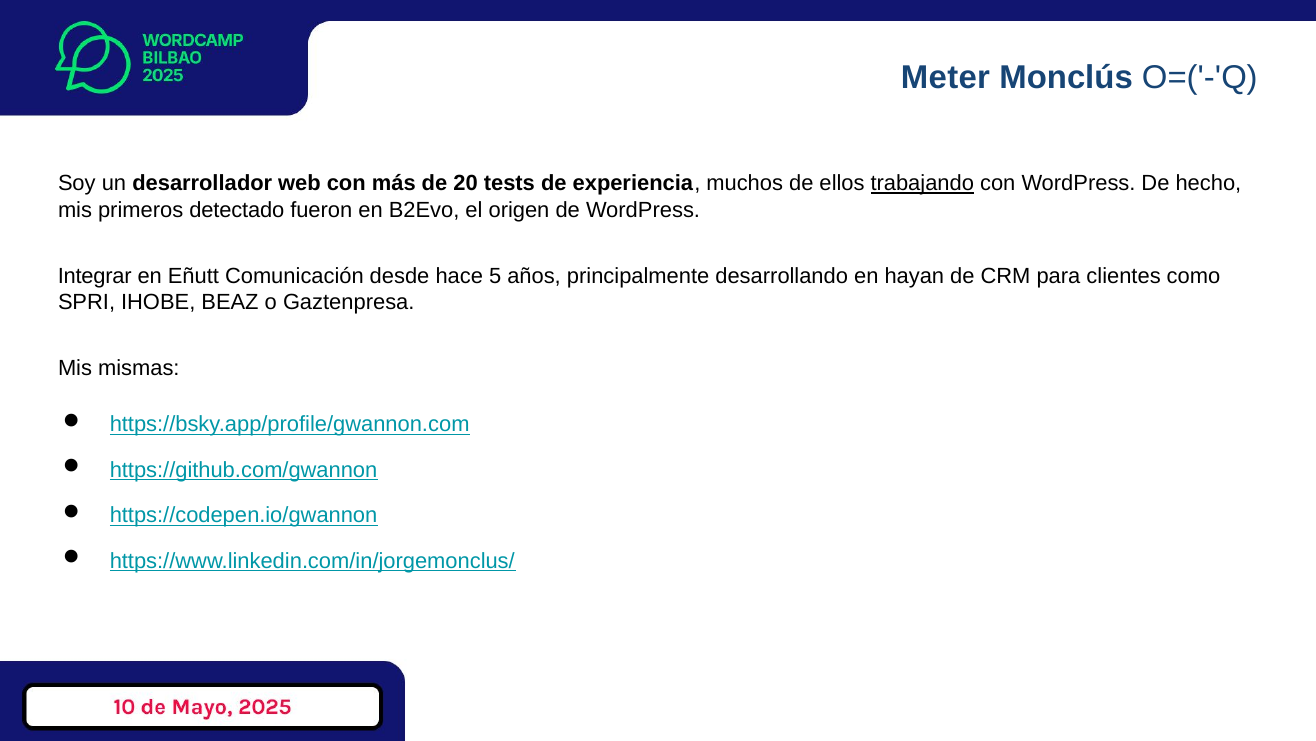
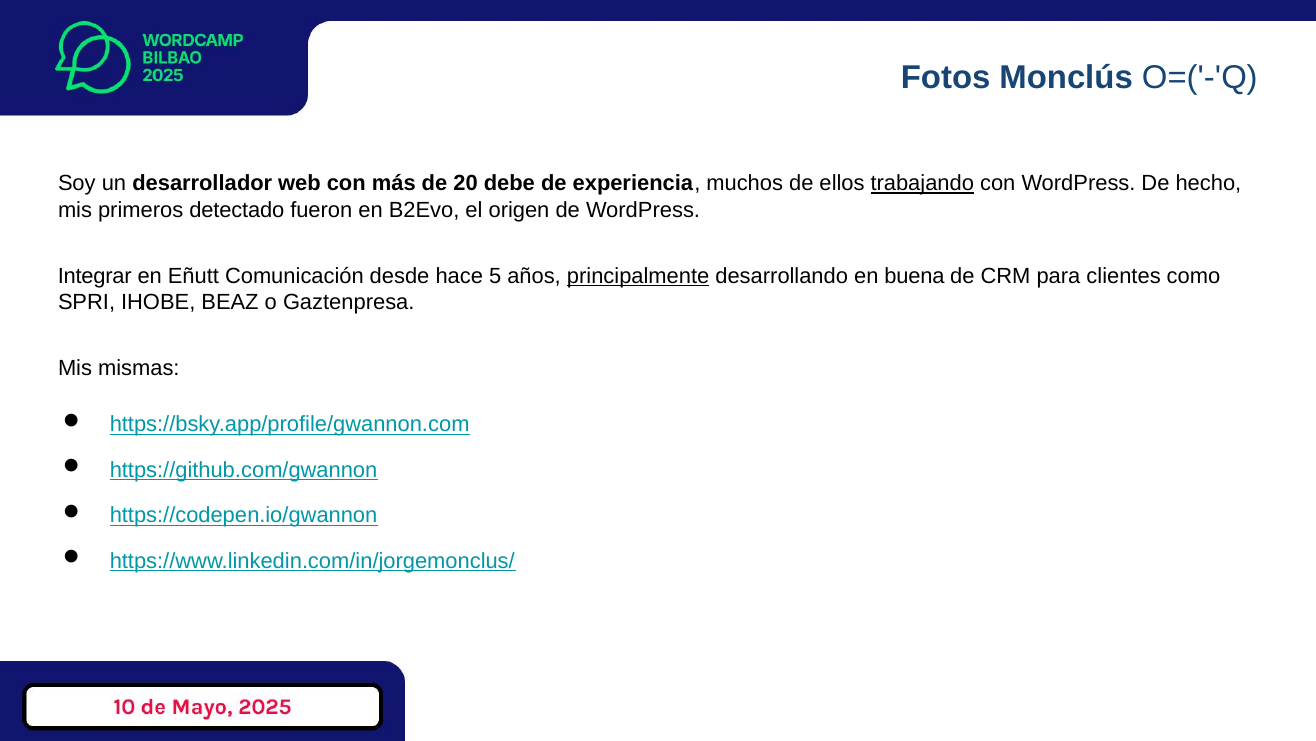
Meter: Meter -> Fotos (946, 78)
tests: tests -> debe (509, 183)
principalmente underline: none -> present (638, 276)
hayan: hayan -> buena (914, 276)
